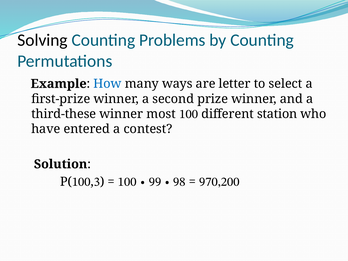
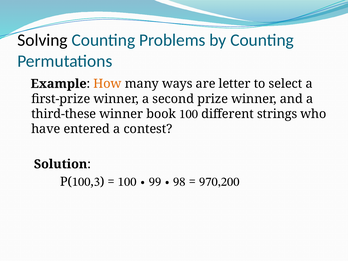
How colour: blue -> orange (108, 84)
most: most -> book (161, 114)
station: station -> strings (277, 114)
